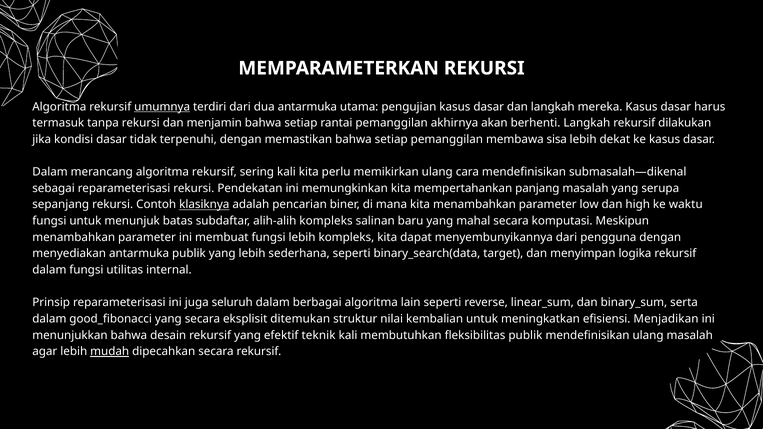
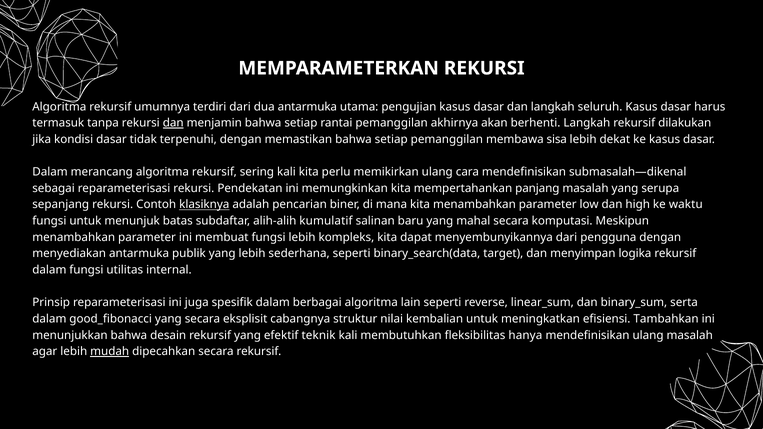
umumnya underline: present -> none (162, 107)
mereka: mereka -> seluruh (600, 107)
dan underline: none -> present (173, 123)
alih-alih kompleks: kompleks -> kumulatif (326, 221)
seluruh: seluruh -> spesifik (232, 303)
ditemukan: ditemukan -> cabangnya (300, 319)
Menjadikan: Menjadikan -> Tambahkan (666, 319)
fleksibilitas publik: publik -> hanya (525, 335)
